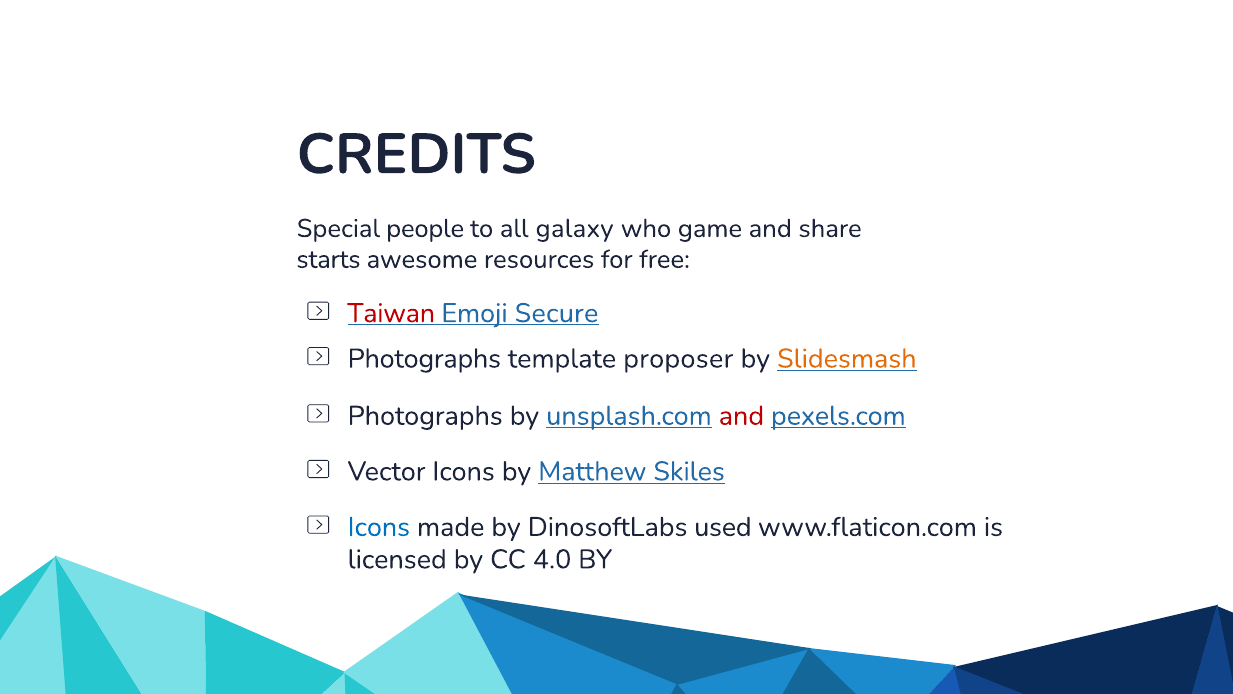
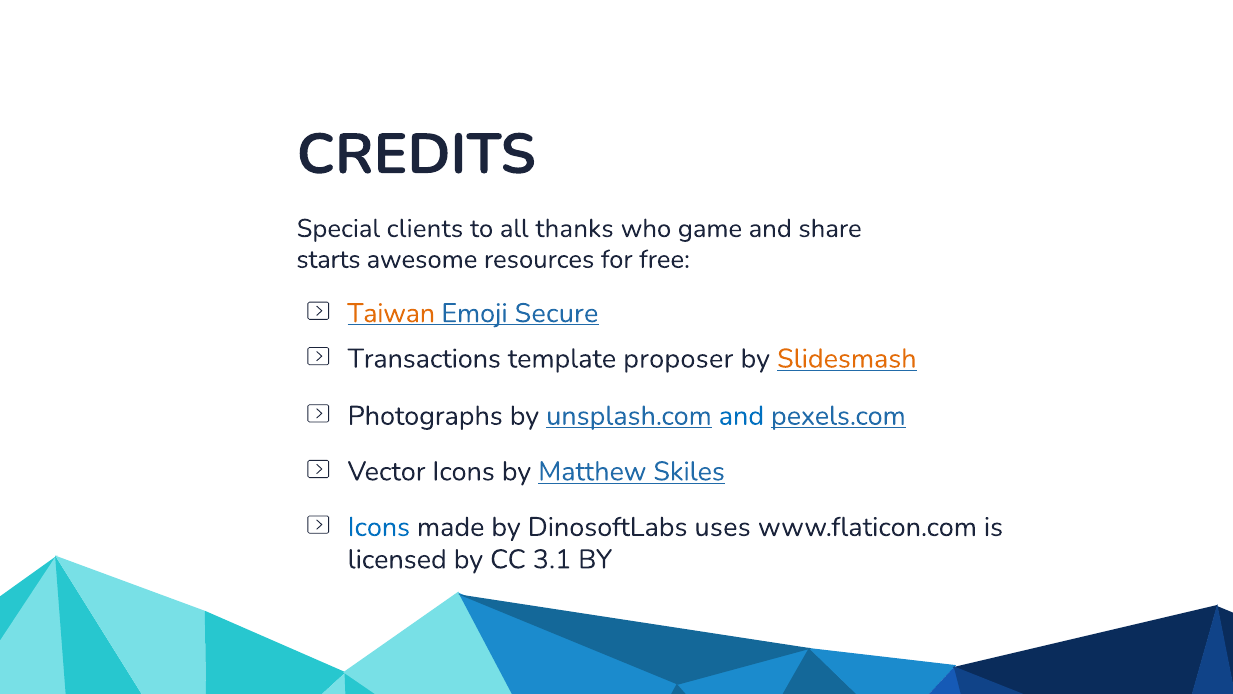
people: people -> clients (425, 228)
galaxy: galaxy -> thanks (575, 228)
Taiwan colour: red -> orange (391, 313)
Photographs: Photographs -> Transactions (424, 359)
and colour: red -> blue (741, 416)
used: used -> uses (723, 527)
4.0: 4.0 -> 3.1 (552, 559)
